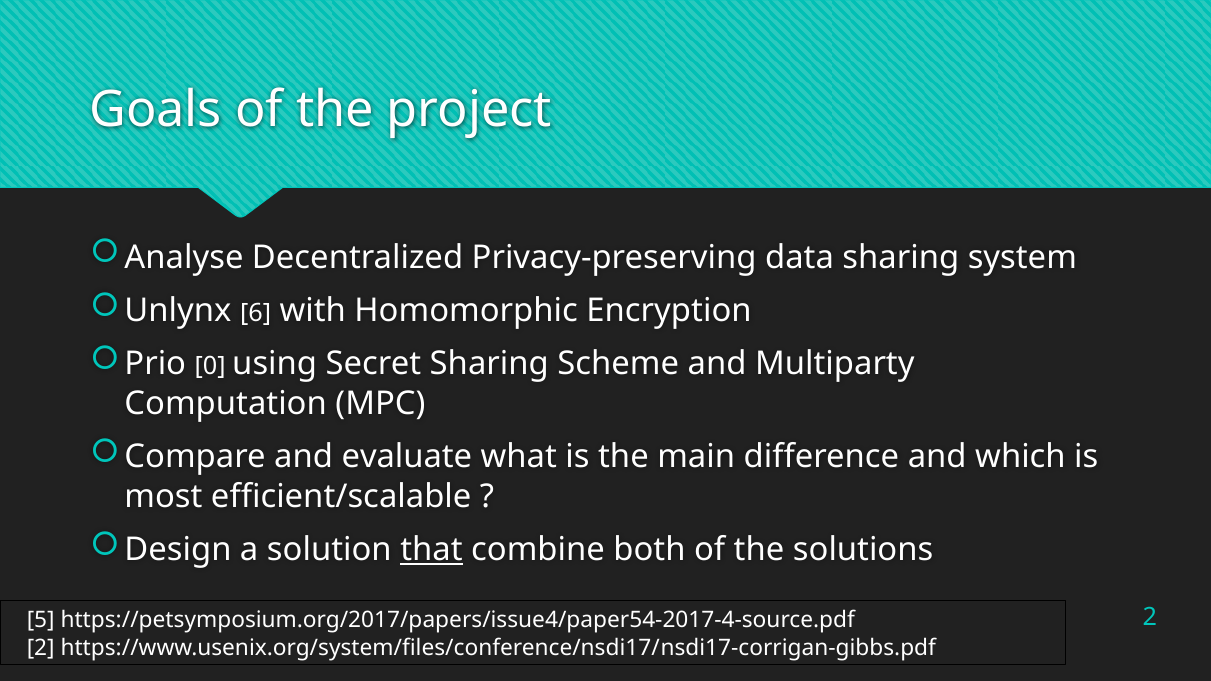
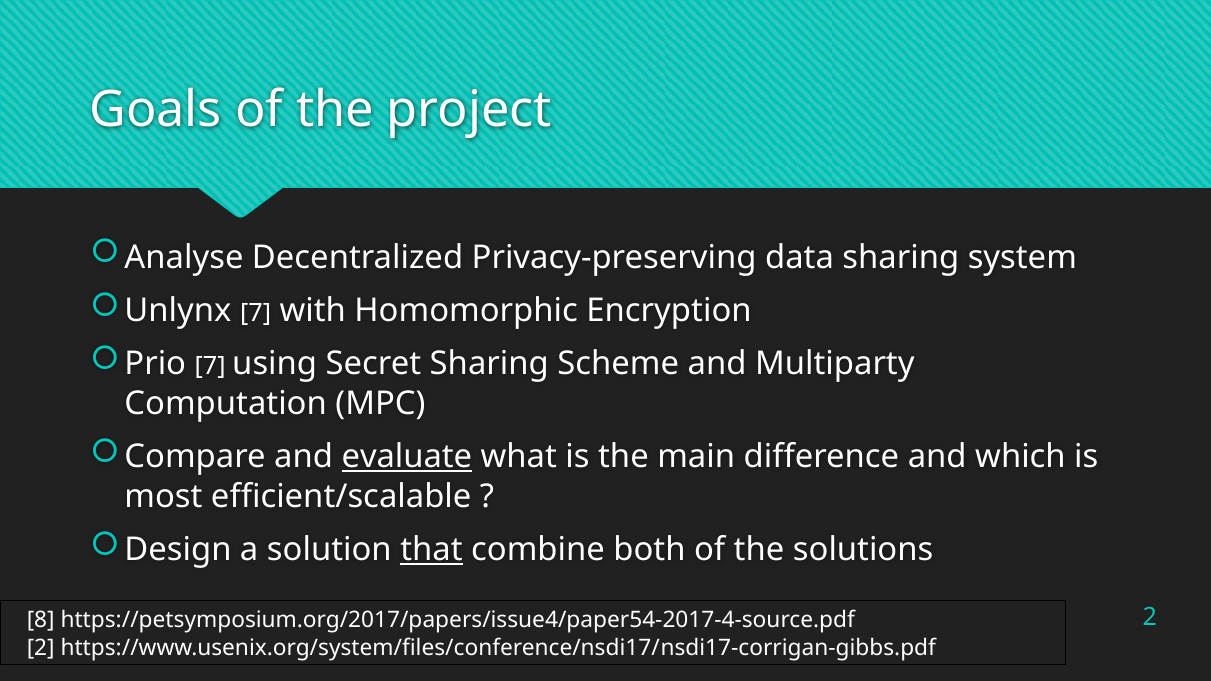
Unlynx 6: 6 -> 7 (256, 313)
Prio 0: 0 -> 7 (210, 367)
evaluate underline: none -> present (407, 457)
5: 5 -> 8 (41, 620)
